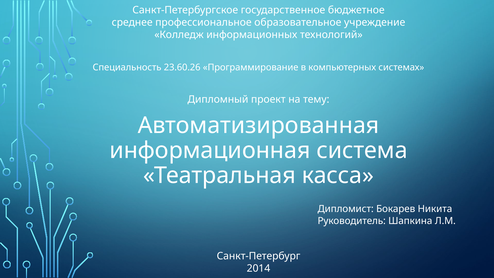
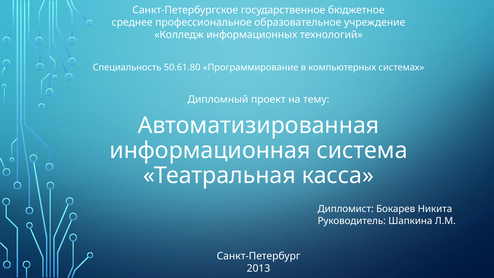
23.60.26: 23.60.26 -> 50.61.80 (182, 67)
2014: 2014 -> 2013 (258, 268)
